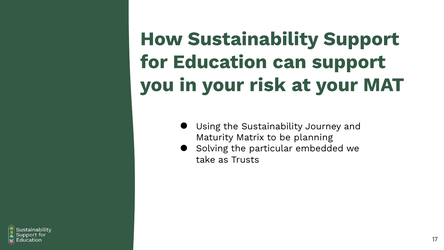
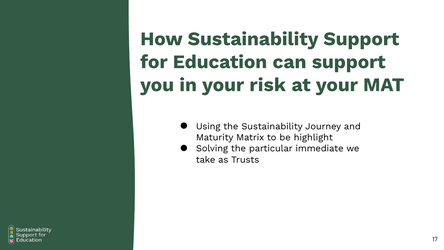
planning: planning -> highlight (313, 137)
embedded: embedded -> immediate (320, 148)
